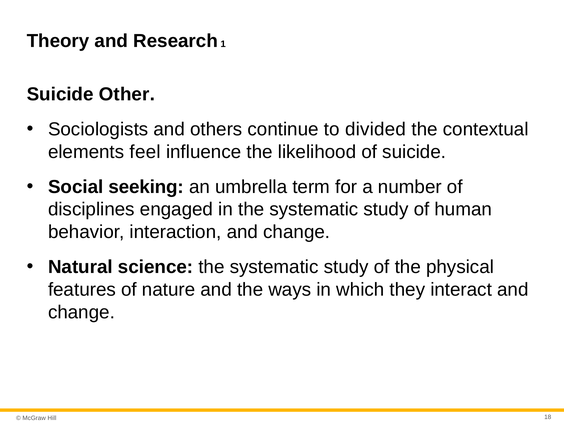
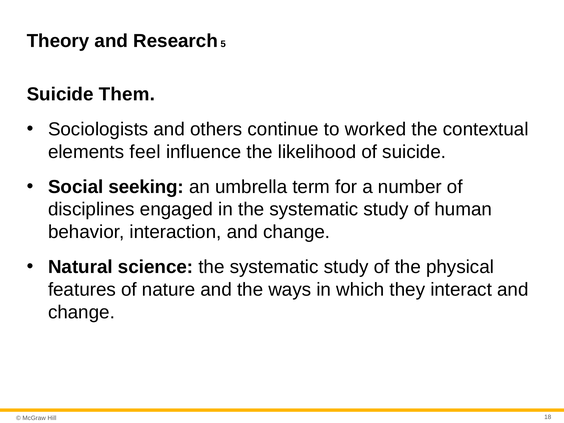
1: 1 -> 5 (223, 44)
Other: Other -> Them (127, 94)
divided: divided -> worked (375, 129)
